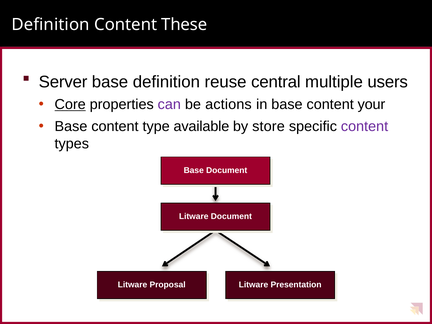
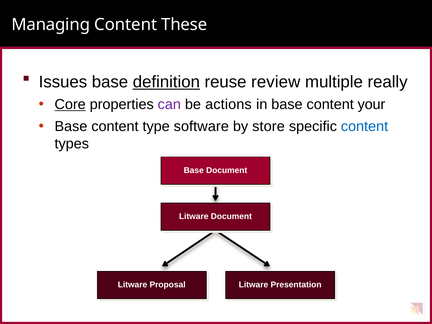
Definition: Definition -> Managing (51, 25)
Server: Server -> Issues (63, 82)
definition underline: none -> present (166, 82)
central: central -> review (276, 82)
users: users -> really (388, 82)
available: available -> software (201, 126)
content colour: purple -> blue (365, 126)
